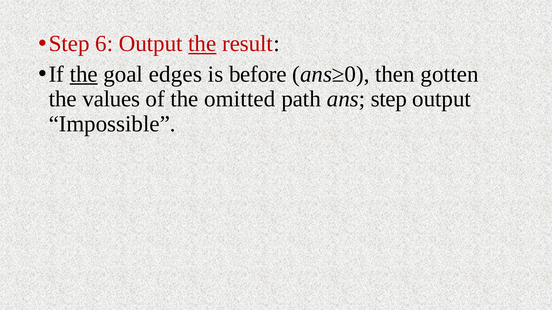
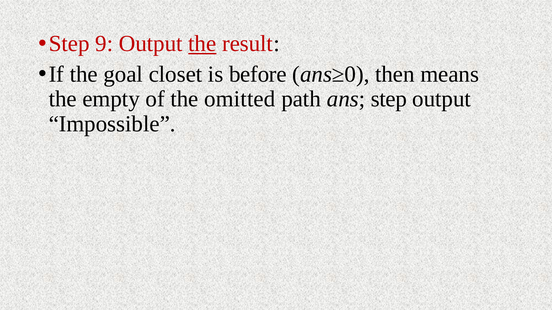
6: 6 -> 9 (104, 44)
the underline: present -> none (84, 74)
edges: edges -> closet (175, 74)
gotten: gotten -> means (450, 74)
values: values -> empty (111, 99)
